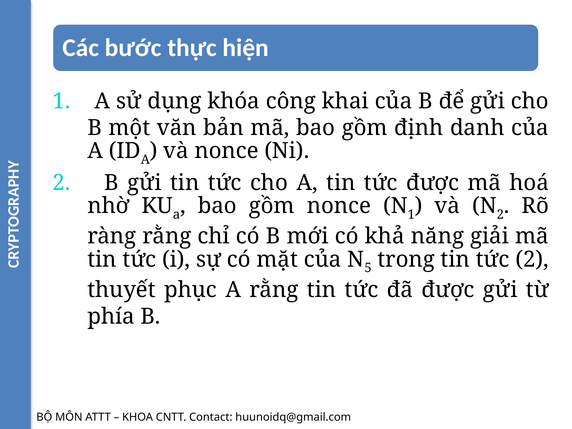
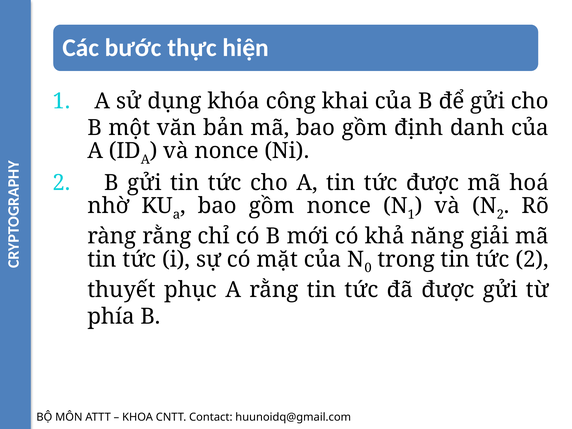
5: 5 -> 0 (368, 268)
